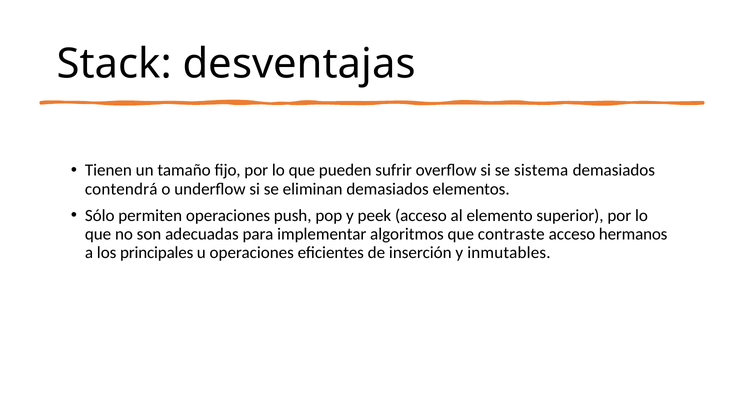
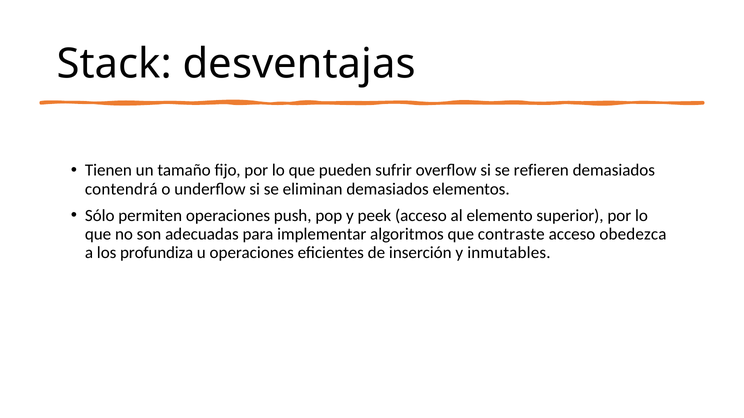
sistema: sistema -> refieren (541, 171)
hermanos: hermanos -> obedezca (633, 234)
principales: principales -> profundiza (157, 253)
